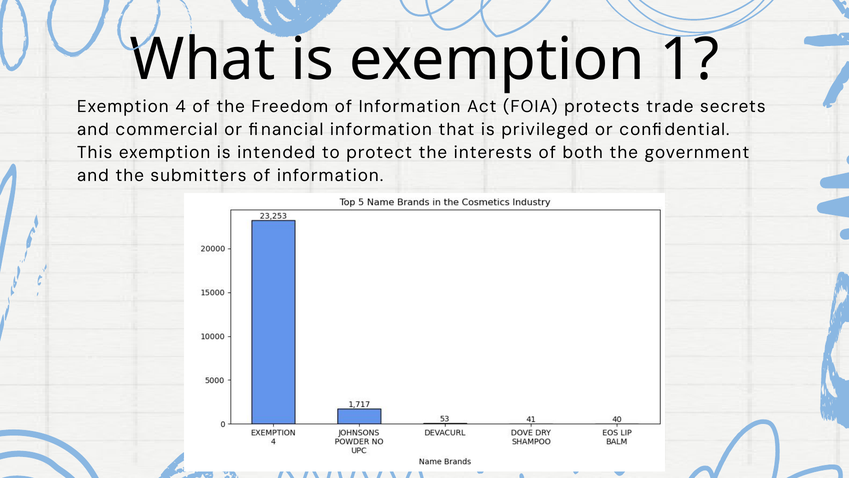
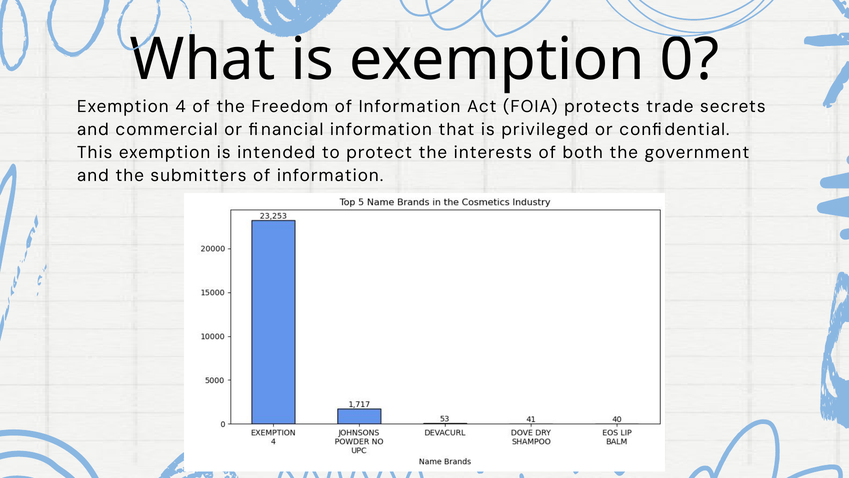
1: 1 -> 0 (690, 60)
